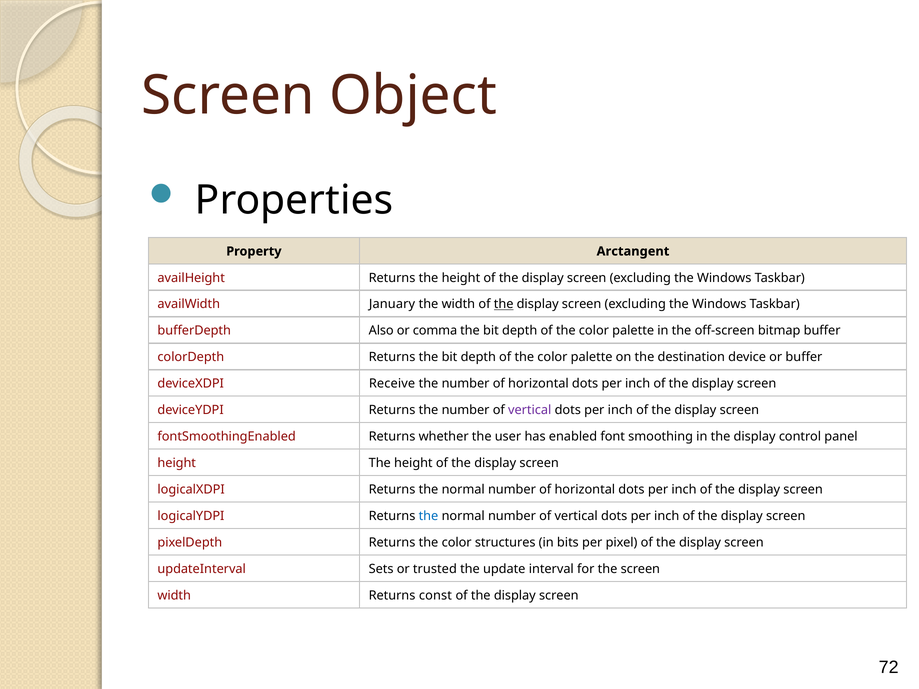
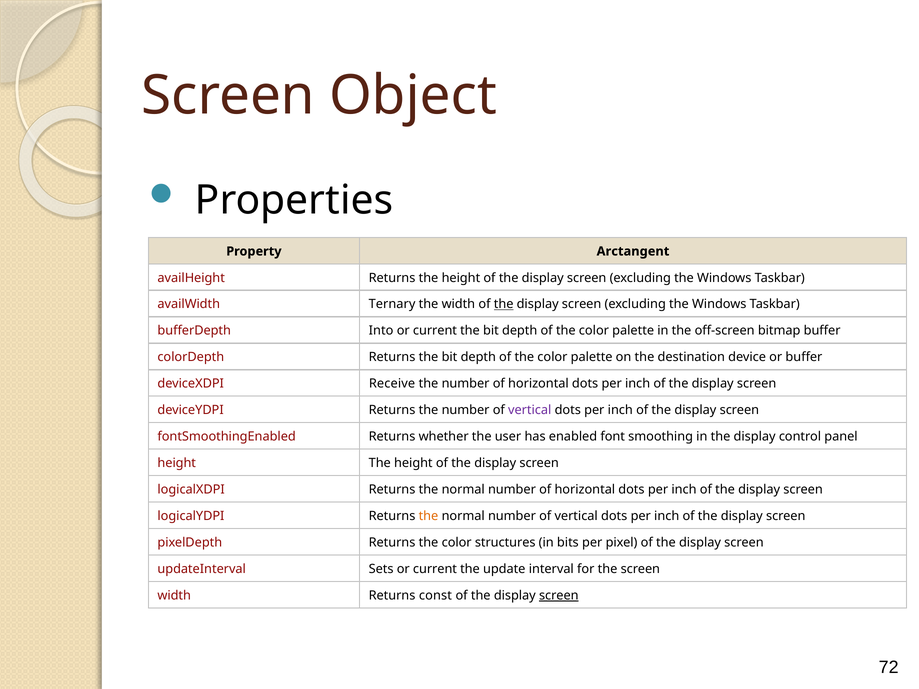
January: January -> Ternary (392, 304)
Also: Also -> Into (381, 331)
comma: comma -> current (435, 331)
the colour: blue -> orange (428, 516)
Sets or trusted: trusted -> current (435, 569)
screen underline: none -> present (559, 596)
